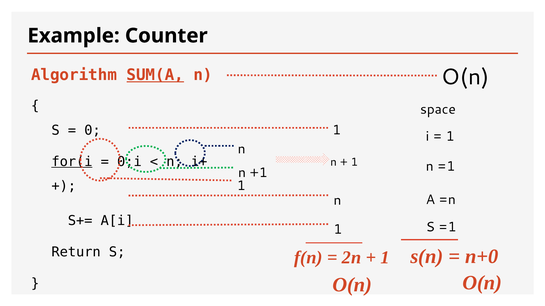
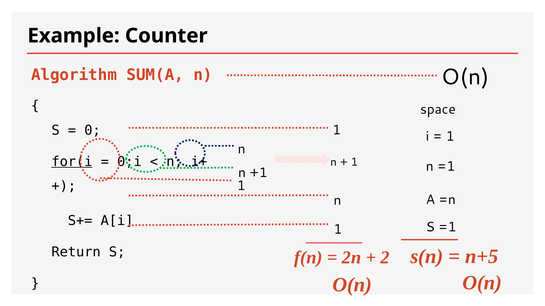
SUM(A underline: present -> none (155, 75)
n+0: n+0 -> n+5 (482, 257)
1: 1 -> 2 (385, 258)
